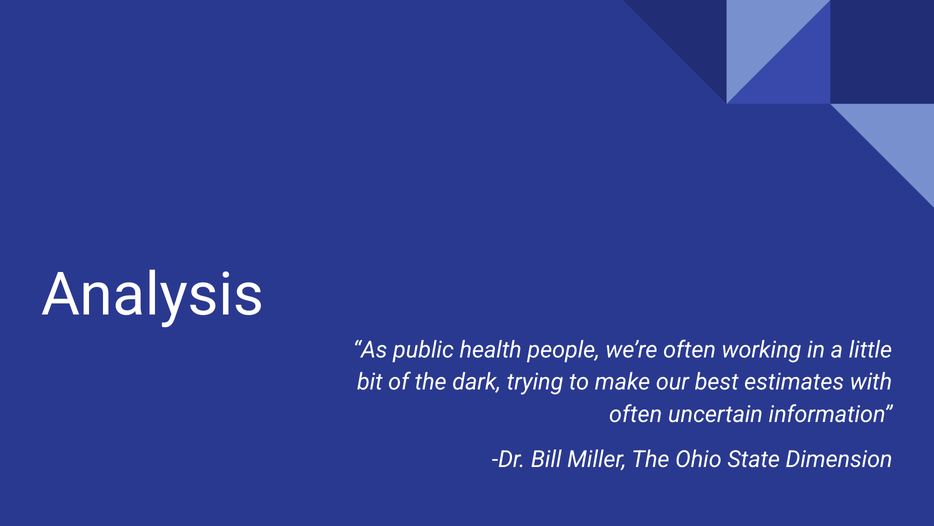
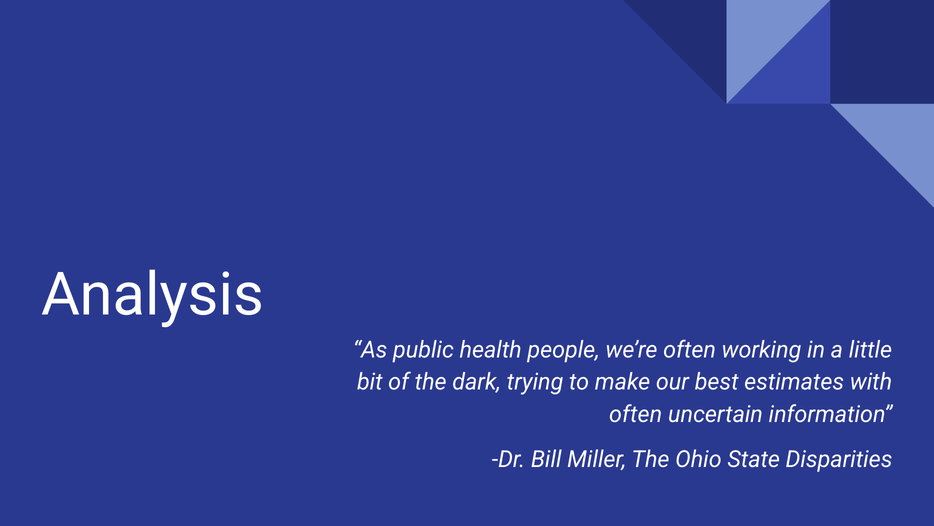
Dimension: Dimension -> Disparities (839, 459)
